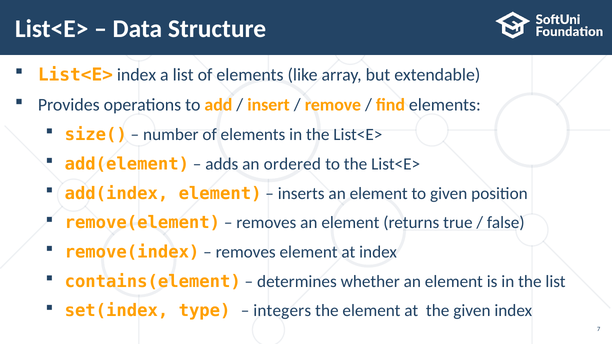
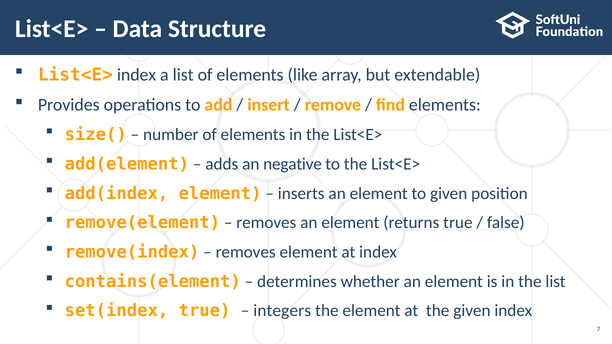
ordered: ordered -> negative (293, 164)
set(index type: type -> true (205, 311)
